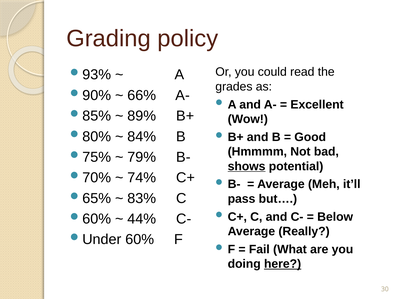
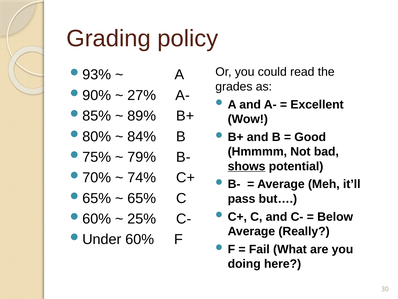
66%: 66% -> 27% (142, 95)
83%: 83% -> 65% (142, 198)
44%: 44% -> 25% (142, 219)
here underline: present -> none (283, 263)
